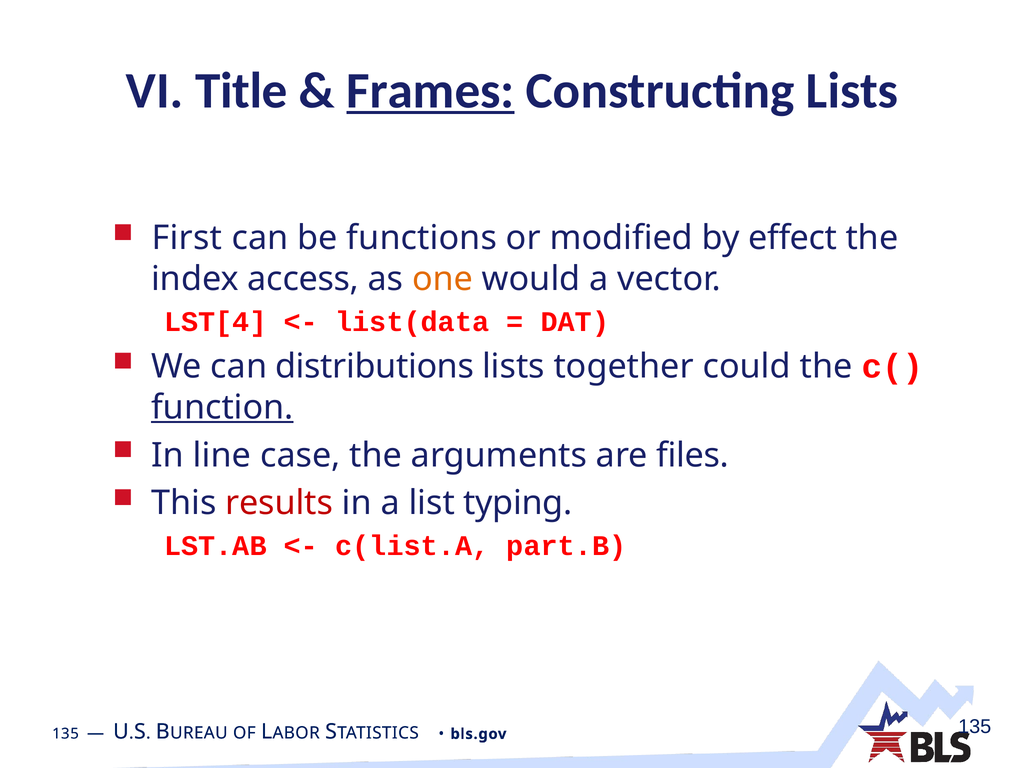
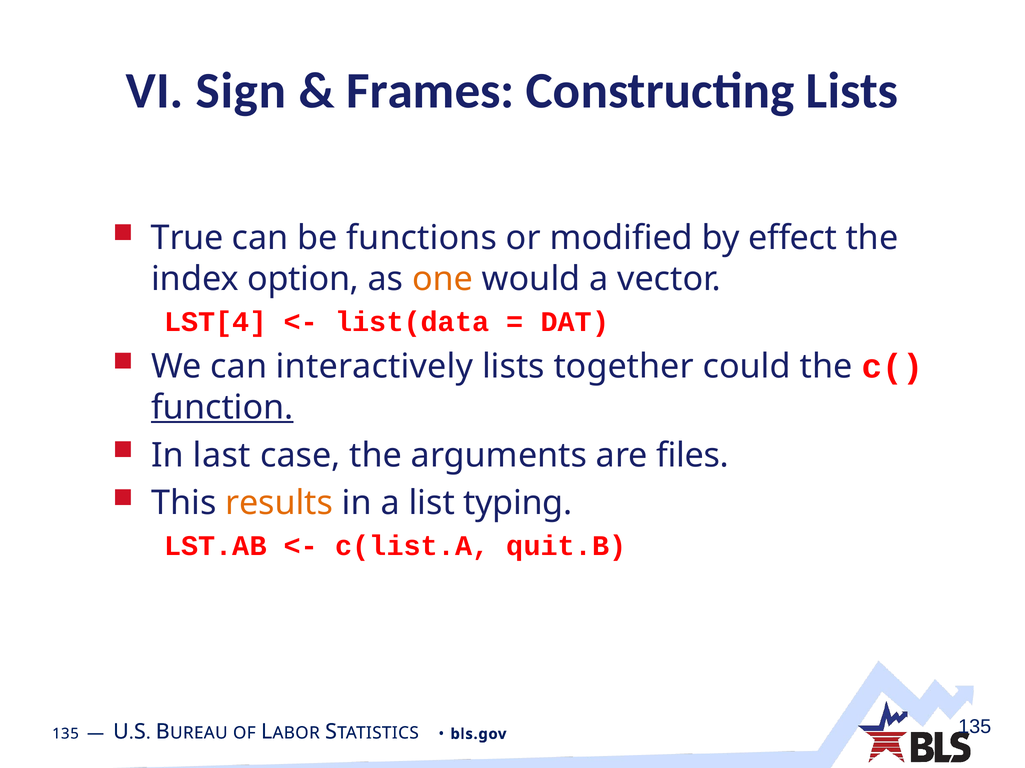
Title: Title -> Sign (241, 91)
Frames underline: present -> none (430, 91)
First: First -> True (187, 238)
access: access -> option (303, 279)
distributions: distributions -> interactively (374, 367)
line: line -> last (222, 456)
results colour: red -> orange (279, 504)
part.B: part.B -> quit.B (566, 546)
